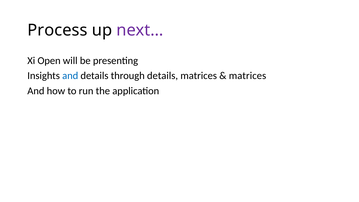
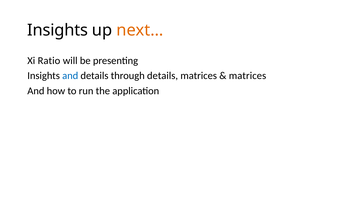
Process: Process -> Insights (58, 30)
next… colour: purple -> orange (140, 30)
Open: Open -> Ratio (49, 61)
